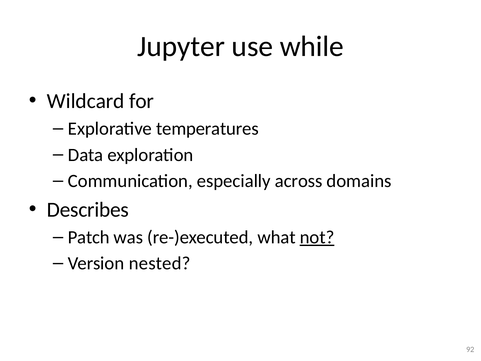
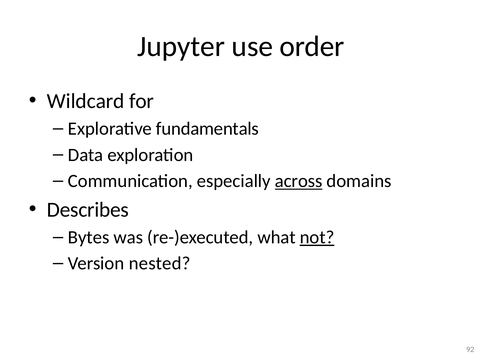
while: while -> order (312, 47)
temperatures: temperatures -> fundamentals (207, 129)
across underline: none -> present (299, 181)
Patch: Patch -> Bytes (89, 237)
